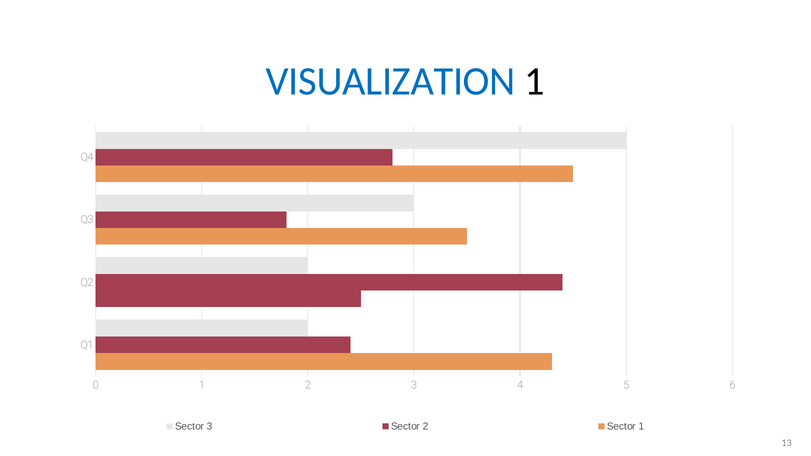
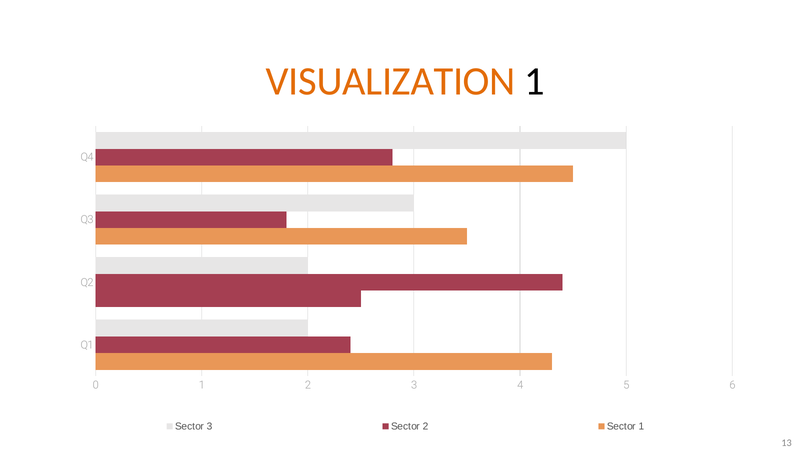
VISUALIZATION colour: blue -> orange (391, 81)
